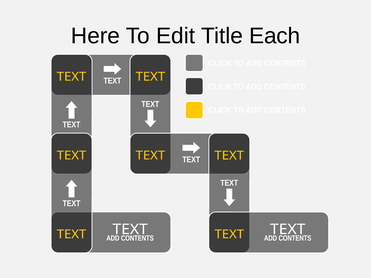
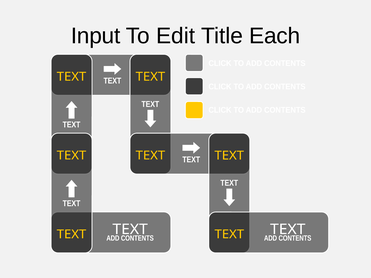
Here: Here -> Input (96, 36)
